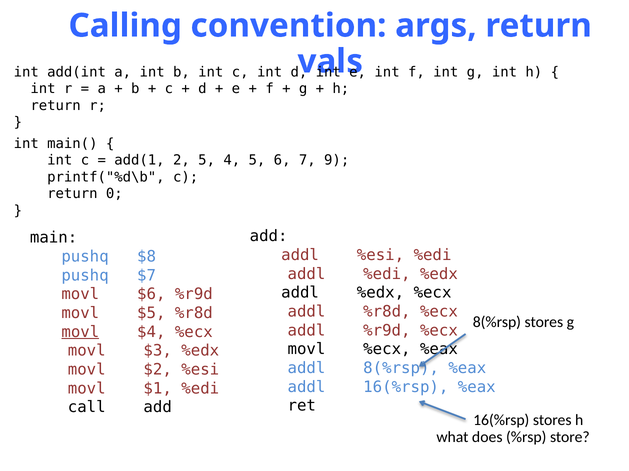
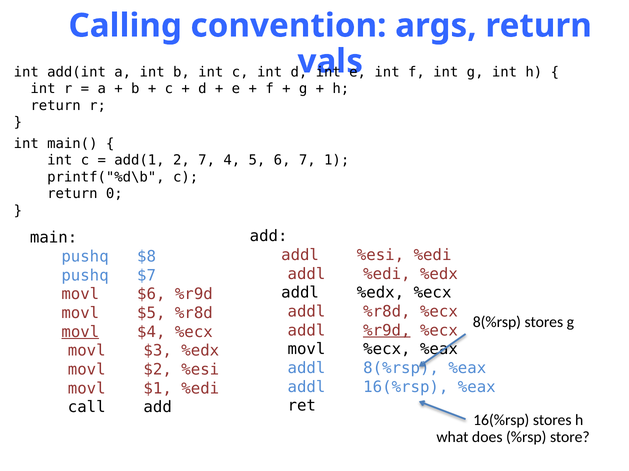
2 5: 5 -> 7 (207, 161)
9: 9 -> 1 (337, 161)
%r9d underline: none -> present (387, 331)
